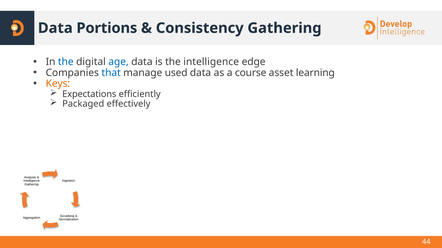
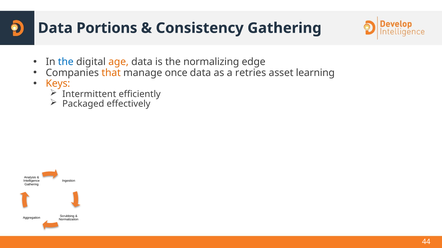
age colour: blue -> orange (119, 62)
the intelligence: intelligence -> normalizing (211, 62)
that colour: blue -> orange (111, 73)
used: used -> once (176, 73)
course: course -> retries (251, 73)
Expectations: Expectations -> Intermittent (89, 94)
